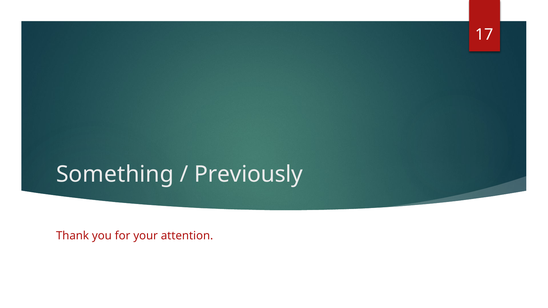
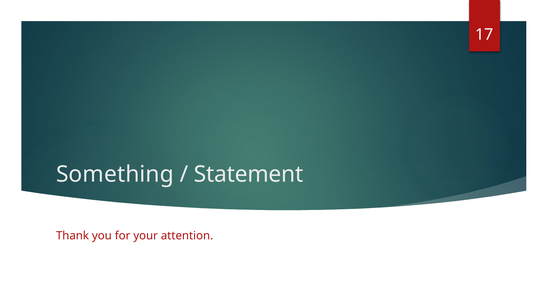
Previously: Previously -> Statement (249, 174)
